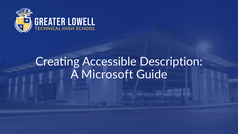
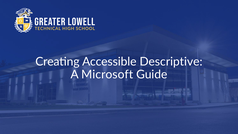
Description: Description -> Descriptive (171, 62)
